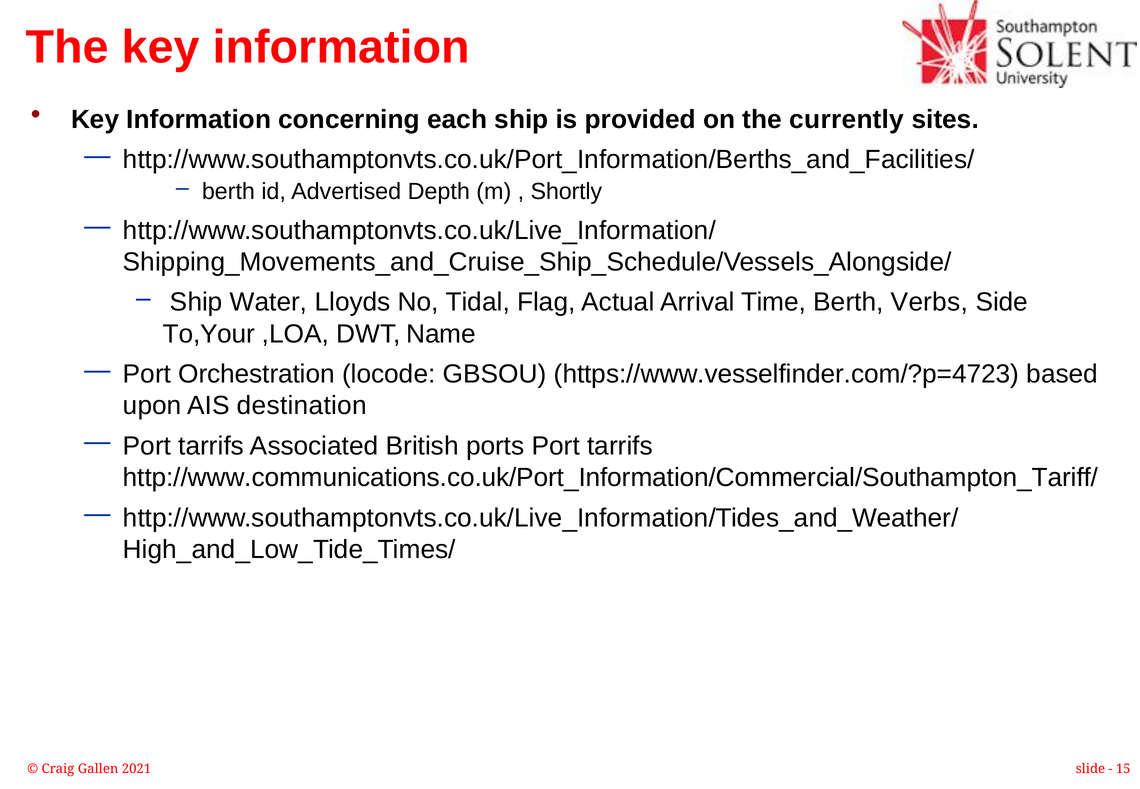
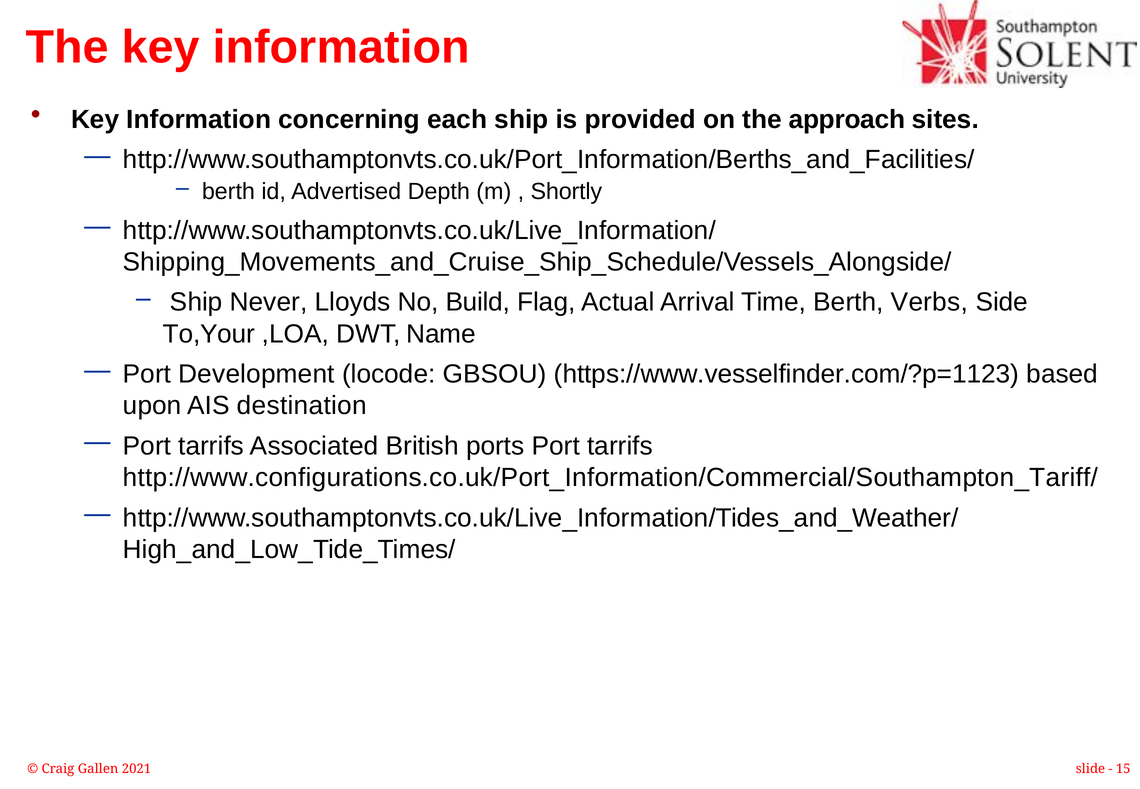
currently: currently -> approach (847, 119)
Water: Water -> Never (269, 302)
Tidal: Tidal -> Build (478, 302)
Orchestration: Orchestration -> Development (256, 374)
https://www.vesselfinder.com/?p=4723: https://www.vesselfinder.com/?p=4723 -> https://www.vesselfinder.com/?p=1123 (786, 374)
http://www.communications.co.uk/Port_Information/Commercial/Southampton_Tariff/: http://www.communications.co.uk/Port_Information/Commercial/Southampton_Tariff/ -> http://www.configurations.co.uk/Port_Information/Commercial/Southampton_Tariff/ (610, 478)
